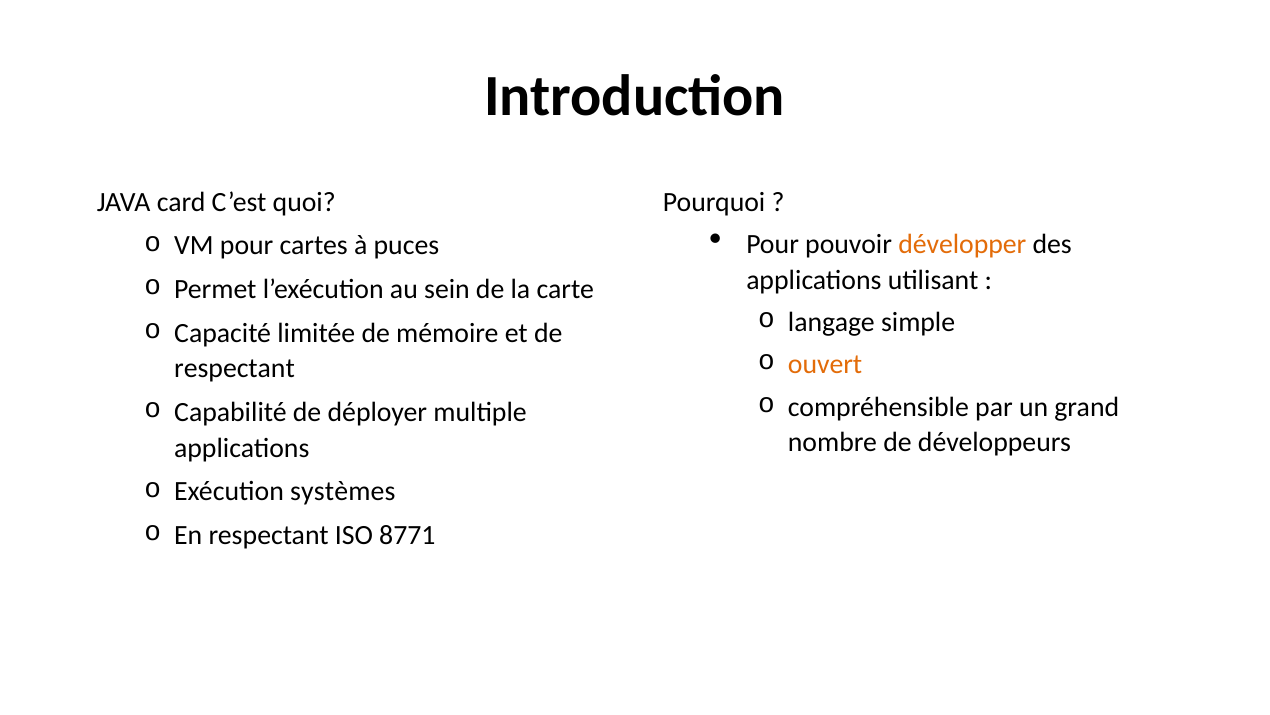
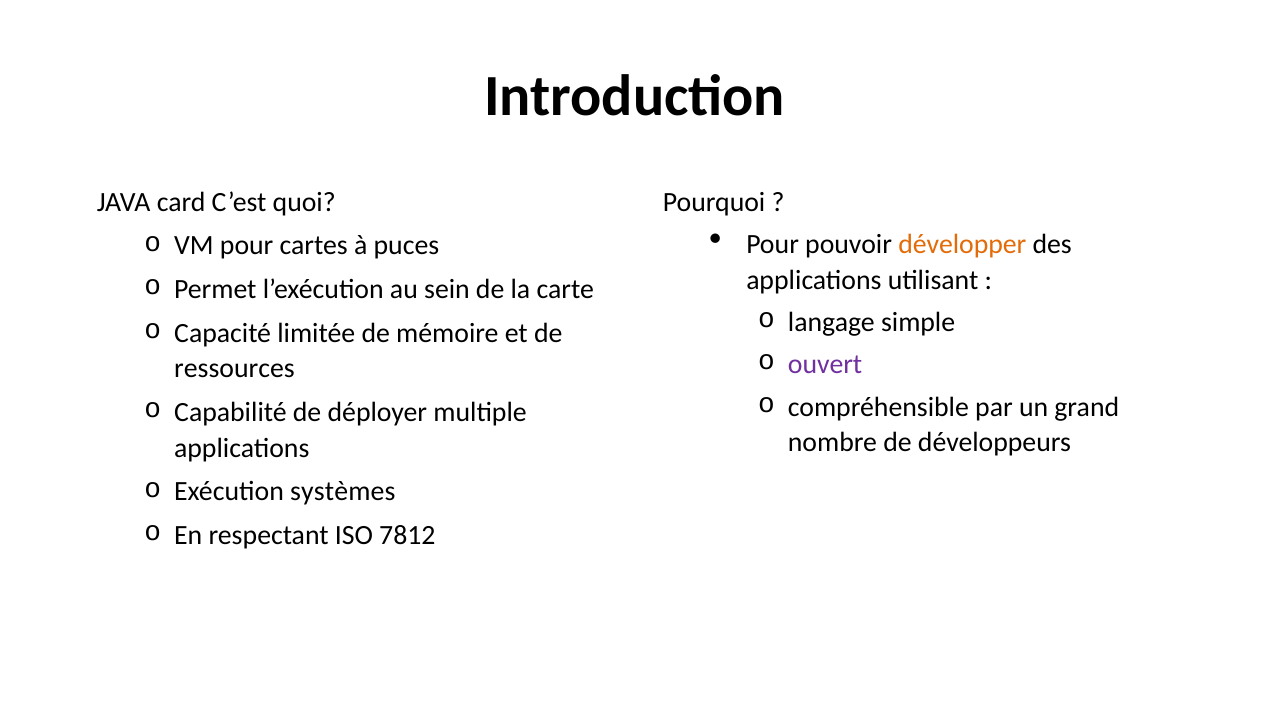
ouvert colour: orange -> purple (825, 364)
respectant: respectant -> ressources (235, 368)
8771: 8771 -> 7812 (407, 535)
